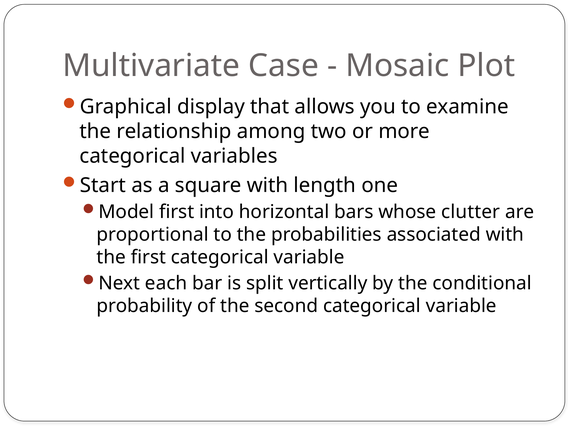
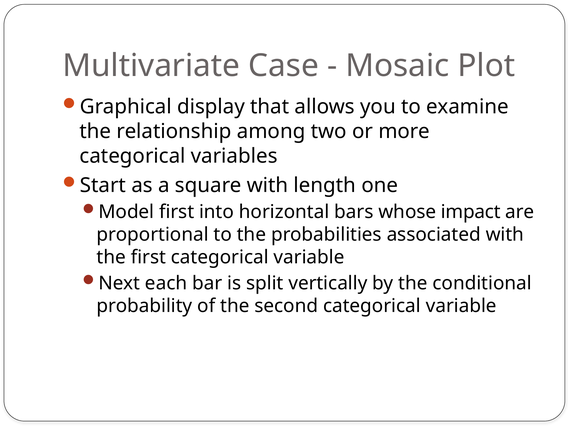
clutter: clutter -> impact (471, 212)
